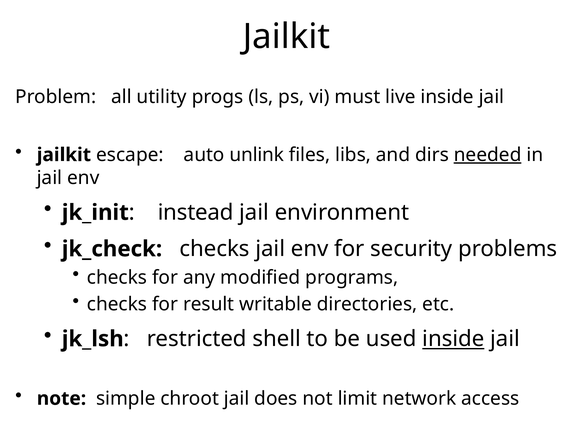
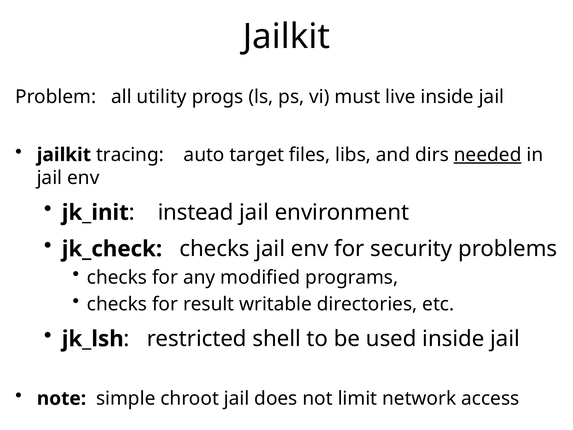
escape: escape -> tracing (130, 155)
unlink: unlink -> target (257, 155)
inside underline: present -> none (453, 339)
